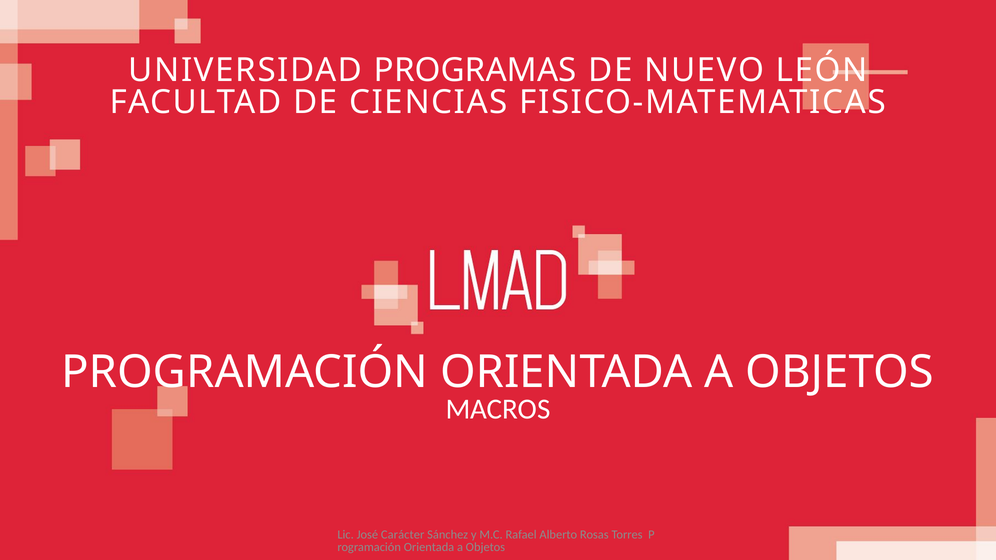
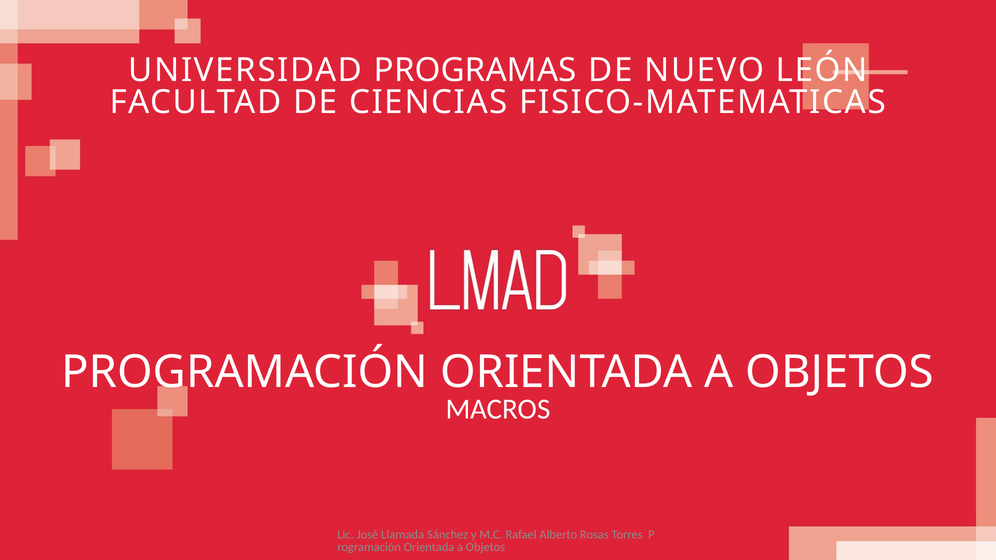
Carácter: Carácter -> Llamada (403, 535)
